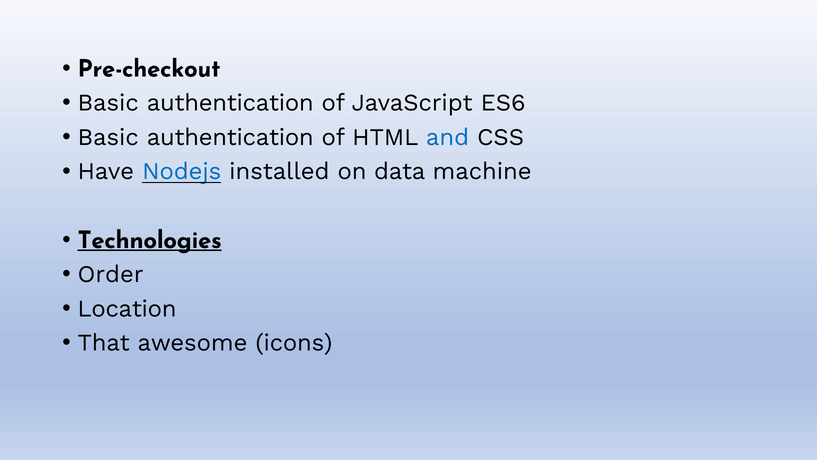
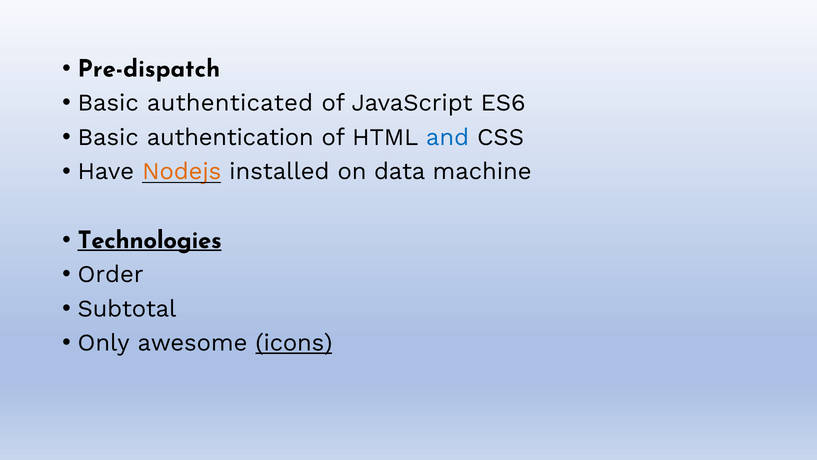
Pre-checkout: Pre-checkout -> Pre-dispatch (149, 69)
authentication: authentication -> authenticated (230, 103)
Nodejs colour: blue -> orange (182, 171)
Location: Location -> Subtotal (127, 308)
That: That -> Only (104, 343)
icons underline: none -> present (294, 343)
